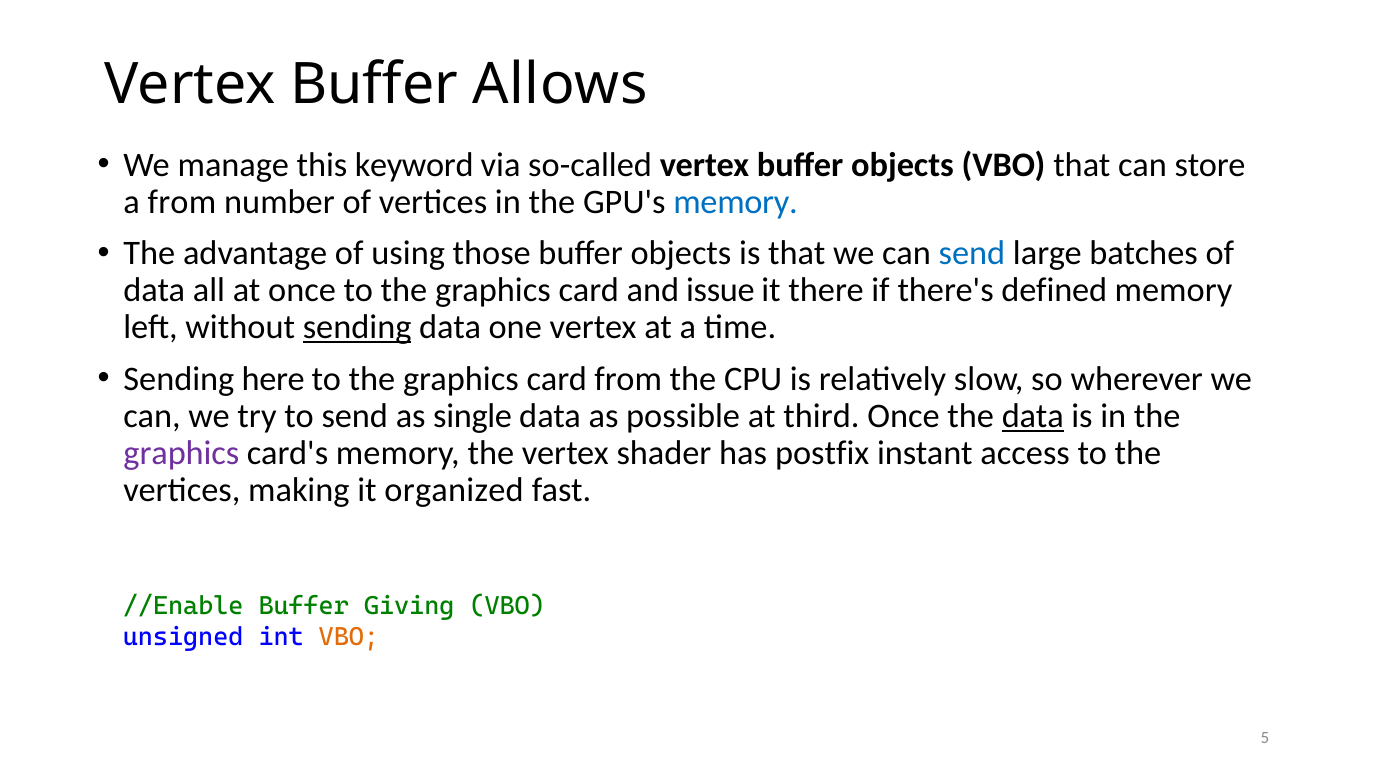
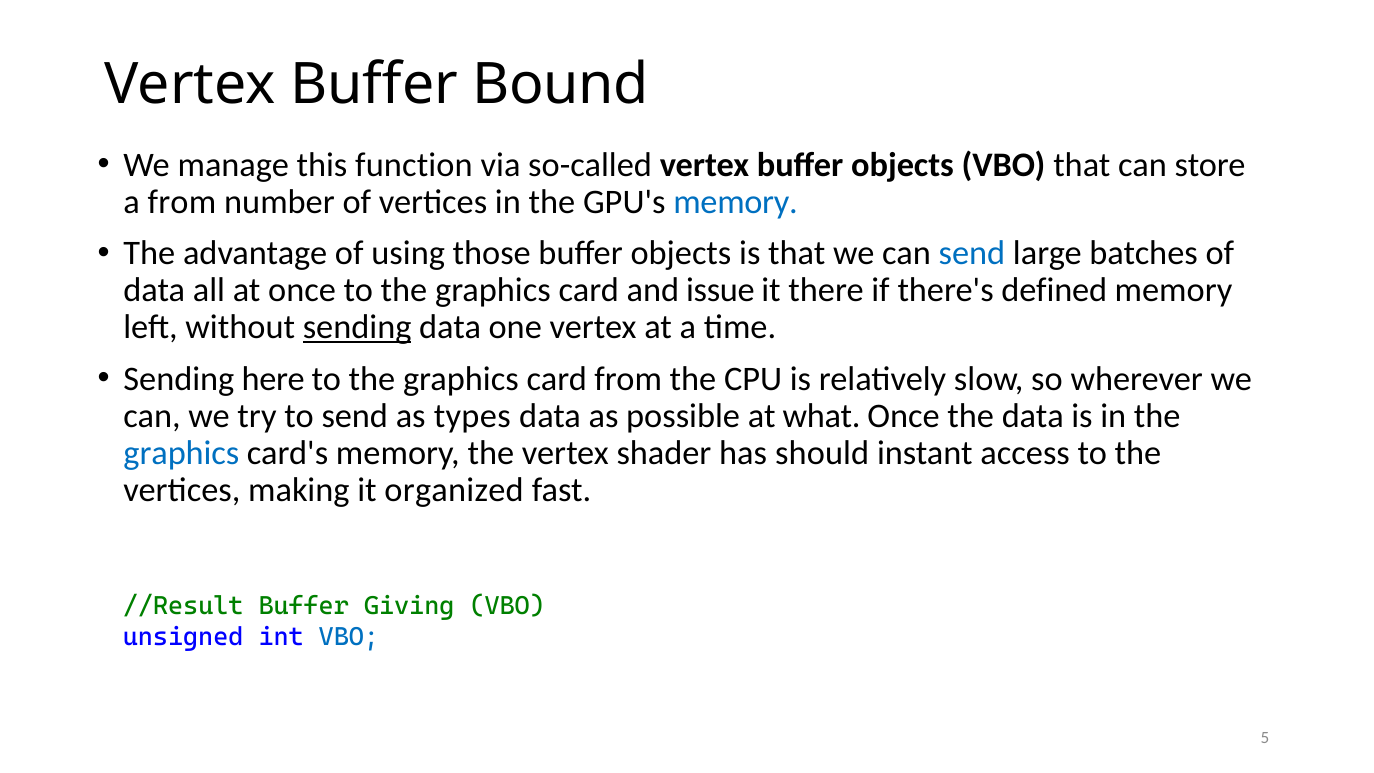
Allows: Allows -> Bound (561, 85)
keyword: keyword -> function (414, 165)
single: single -> types (472, 416)
third: third -> what (822, 416)
data underline: present -> none (1033, 416)
graphics colour: purple -> blue (181, 453)
postfix: postfix -> should (822, 453)
//Enable: //Enable -> //Result (183, 606)
VBO colour: orange -> blue (349, 637)
